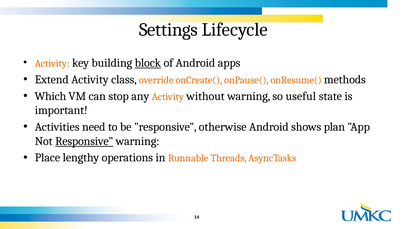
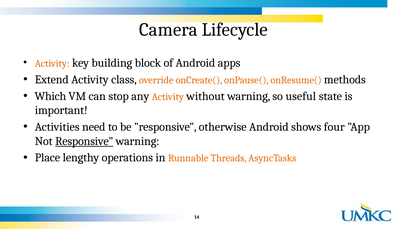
Settings: Settings -> Camera (168, 30)
block underline: present -> none (148, 63)
plan: plan -> four (334, 127)
